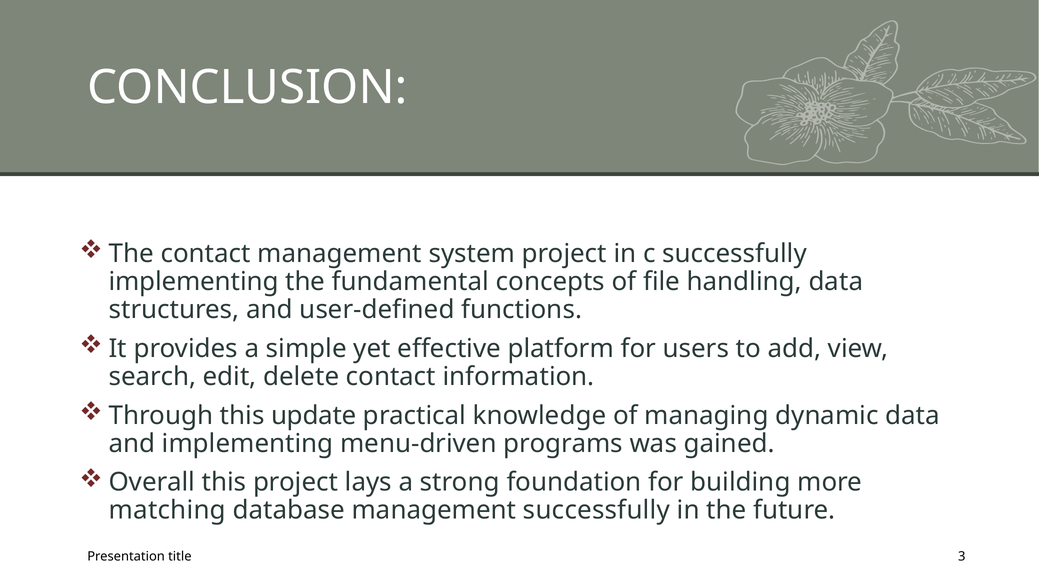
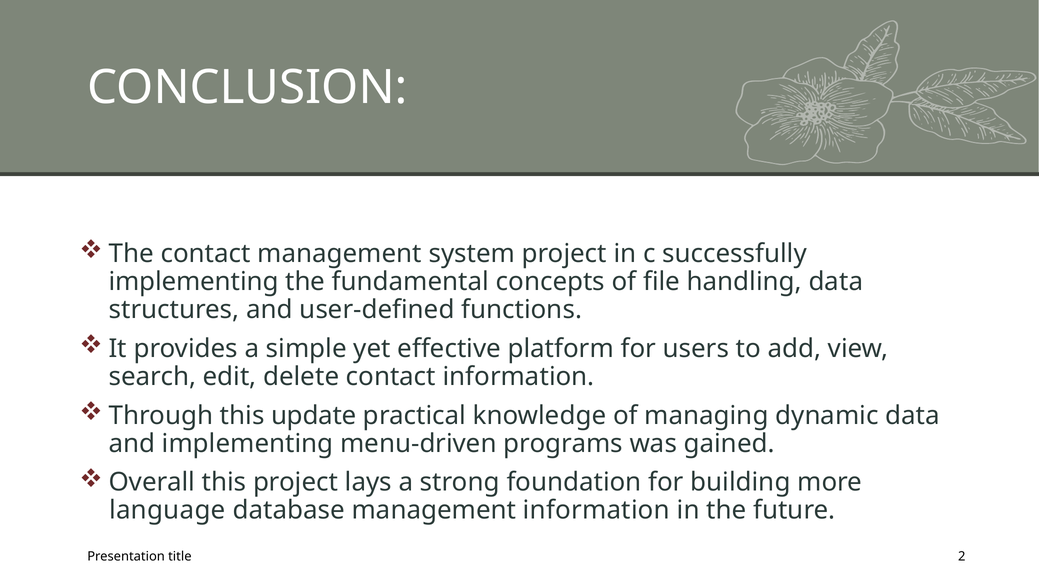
matching: matching -> language (167, 511)
management successfully: successfully -> information (596, 511)
3: 3 -> 2 (962, 557)
